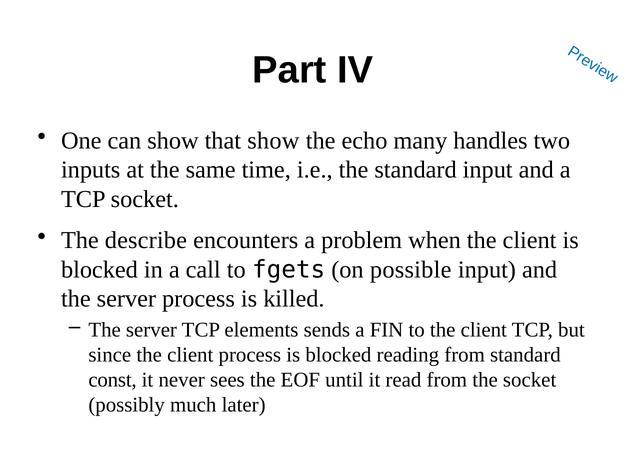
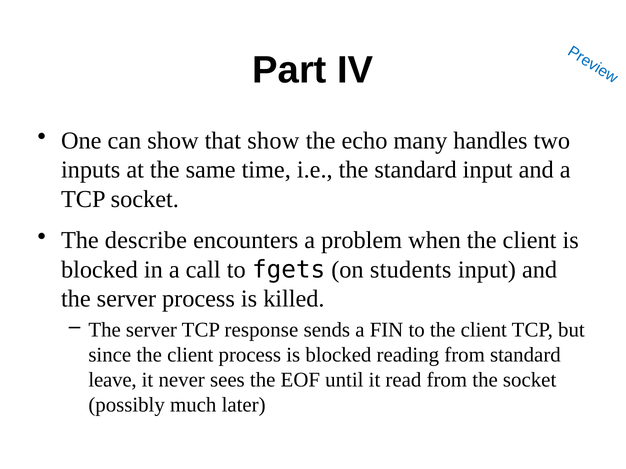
possible: possible -> students (411, 270)
elements: elements -> response (261, 330)
const: const -> leave (113, 380)
